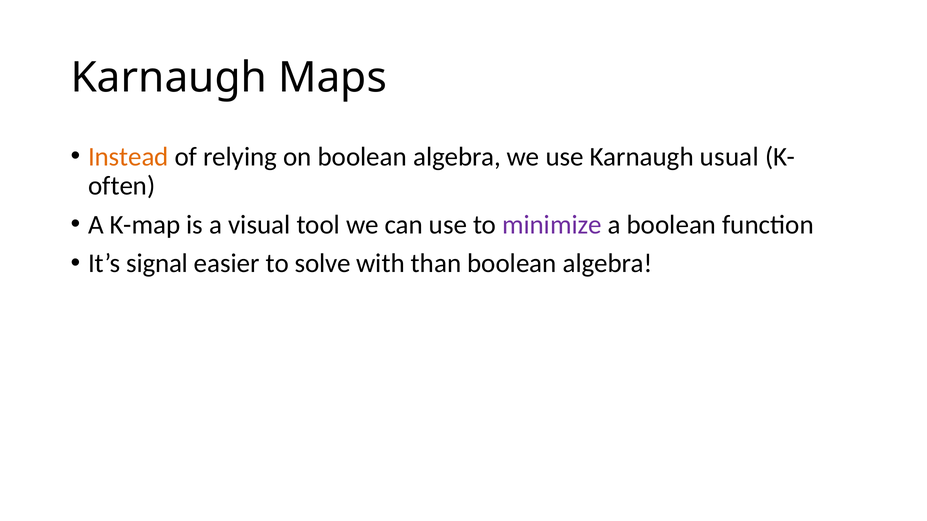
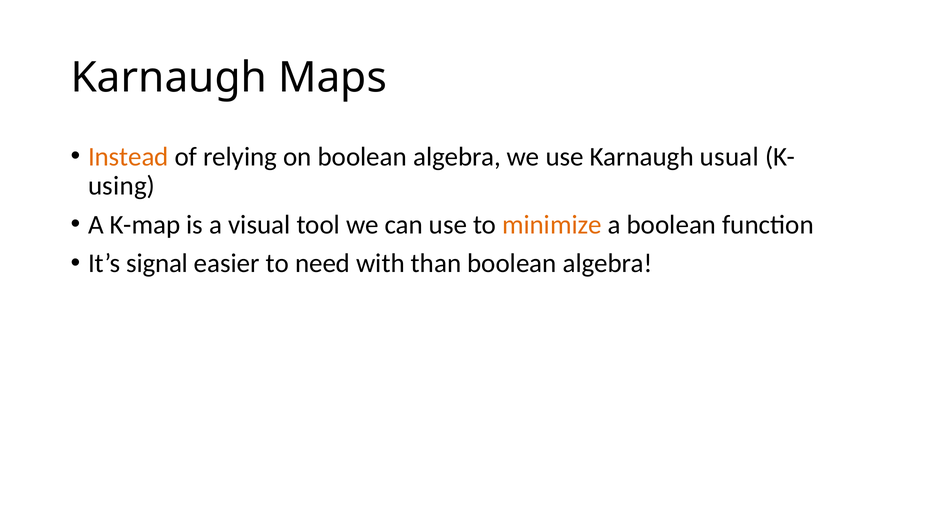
often: often -> using (122, 186)
minimize colour: purple -> orange (552, 225)
solve: solve -> need (323, 264)
